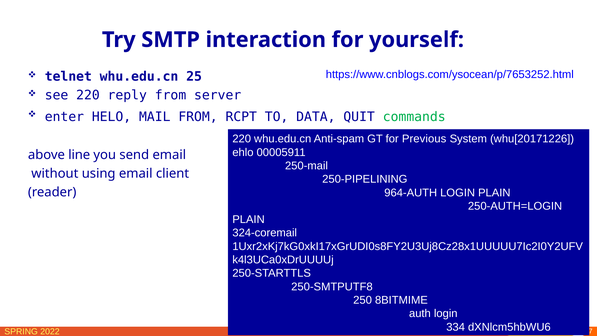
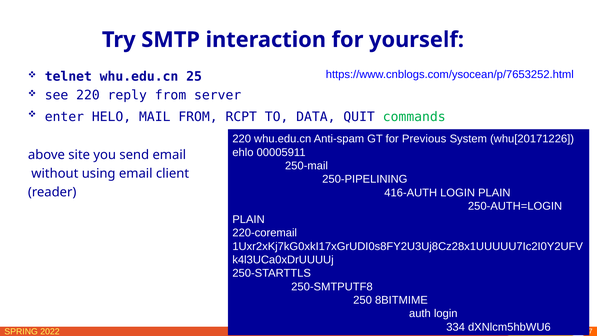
line: line -> site (79, 155)
964-AUTH: 964-AUTH -> 416-AUTH (411, 193)
324-coremail: 324-coremail -> 220-coremail (265, 233)
